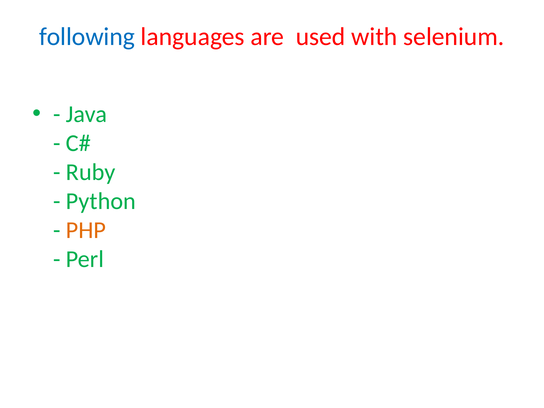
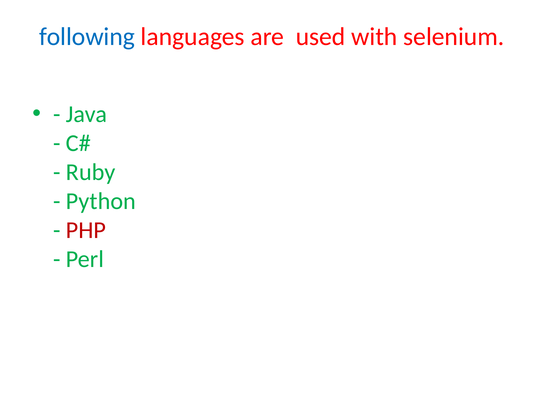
PHP colour: orange -> red (86, 230)
